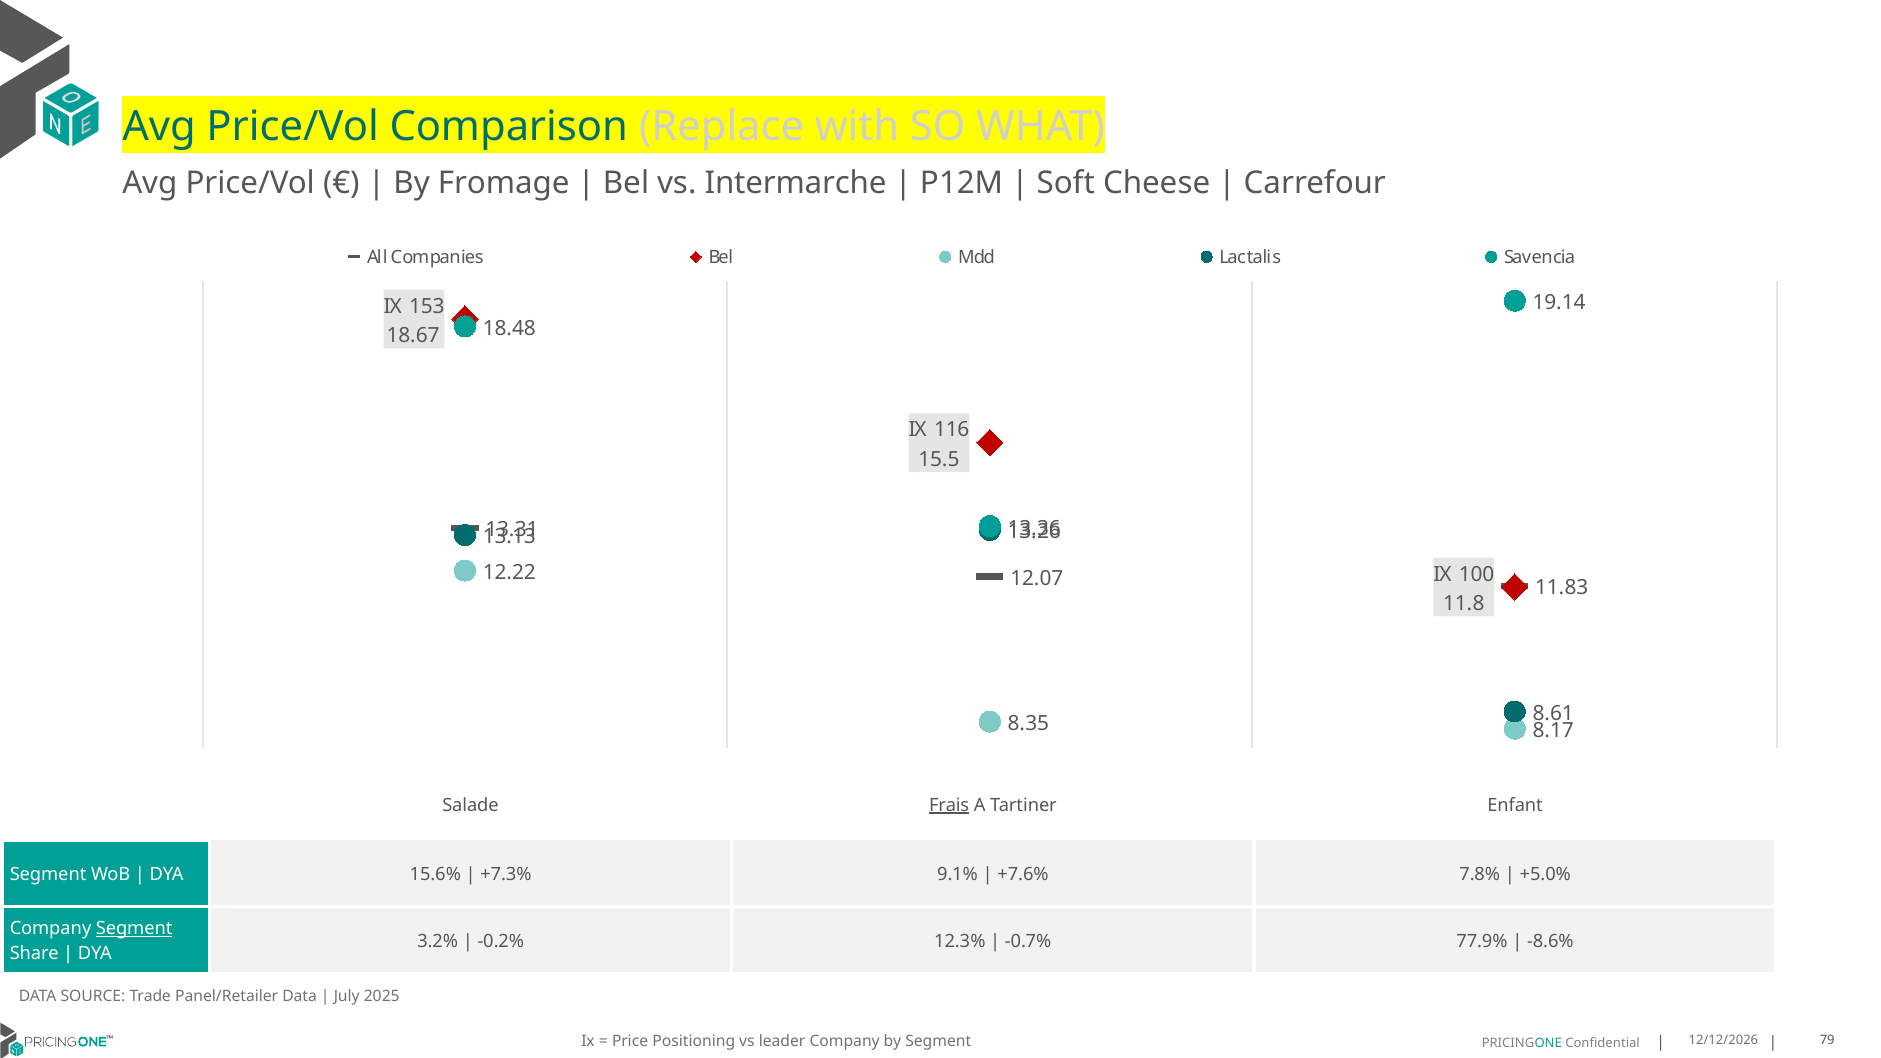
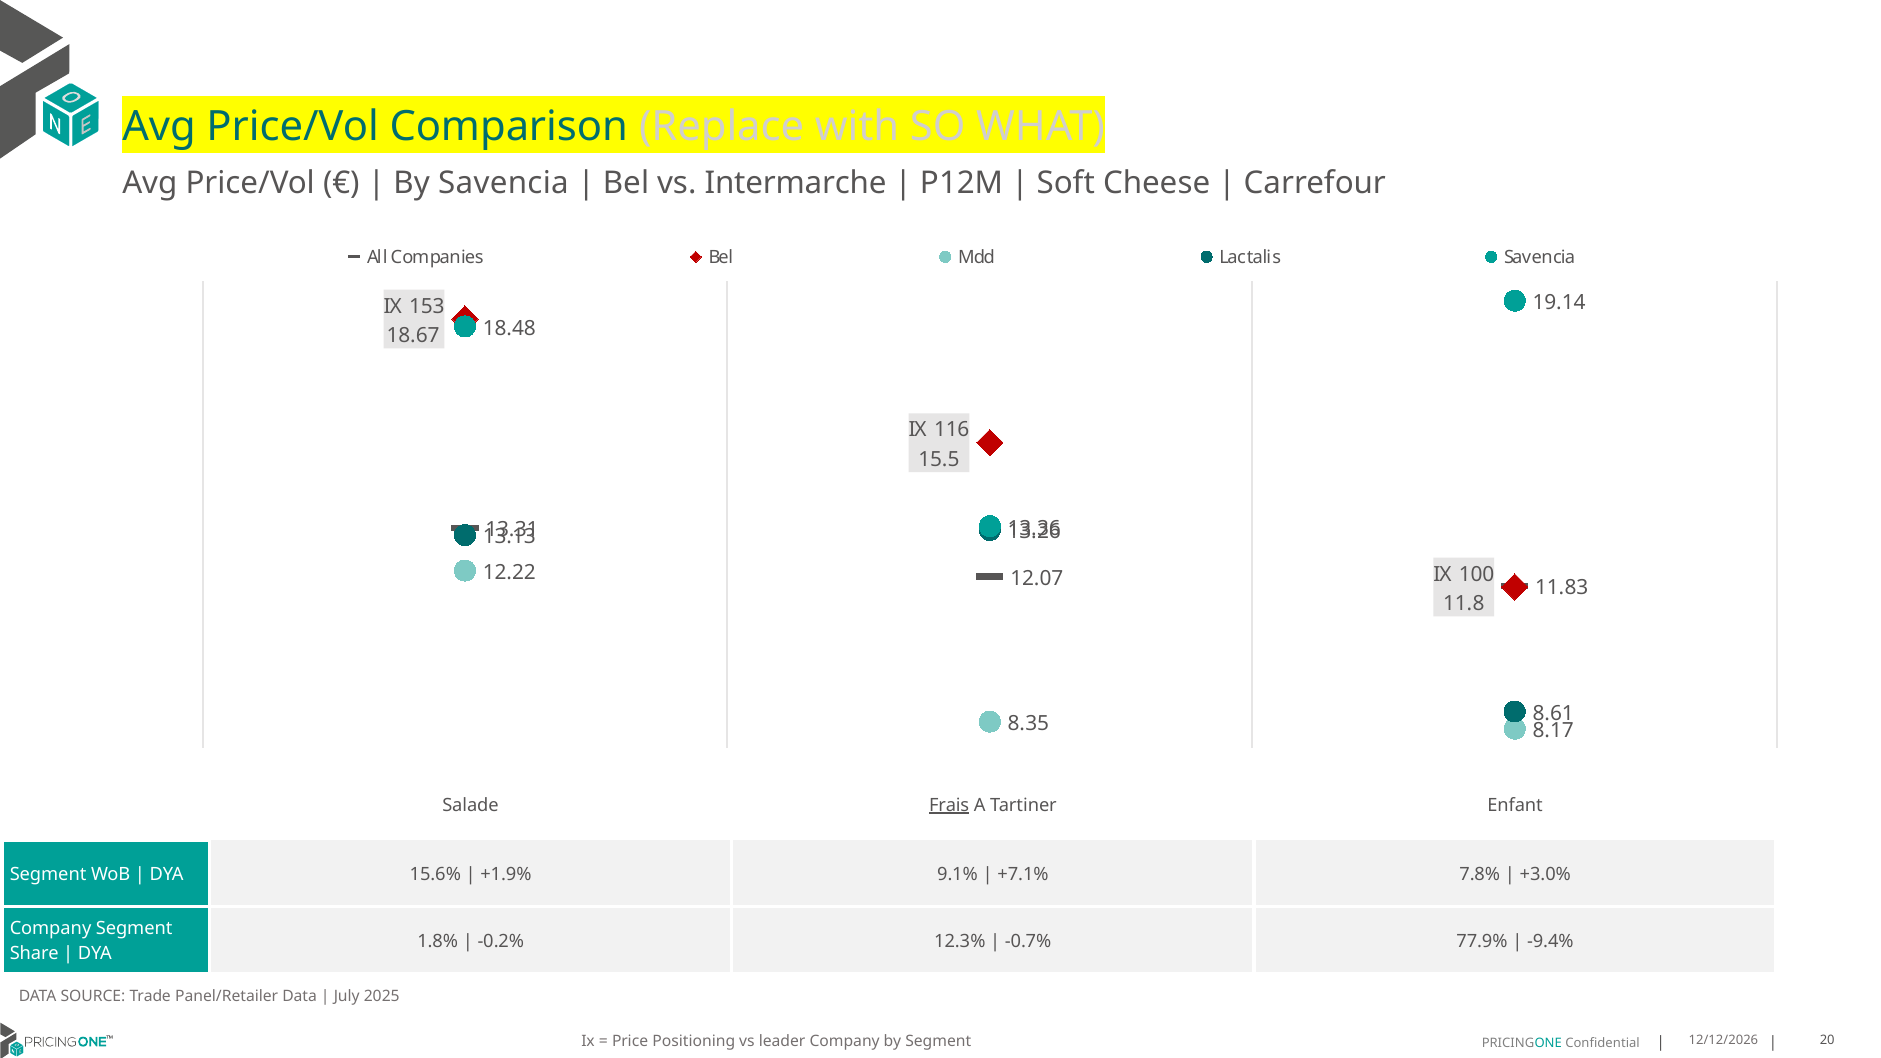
By Fromage: Fromage -> Savencia (504, 183)
+7.3%: +7.3% -> +1.9% (506, 874)
+7.6%: +7.6% -> +7.1% (1023, 874)
+5.0%: +5.0% -> +3.0% (1545, 874)
Segment underline: present -> none (134, 929)
3.2%: 3.2% -> 1.8% (438, 941)
-8.6%: -8.6% -> -9.4% (1550, 941)
79: 79 -> 20 (1827, 1040)
